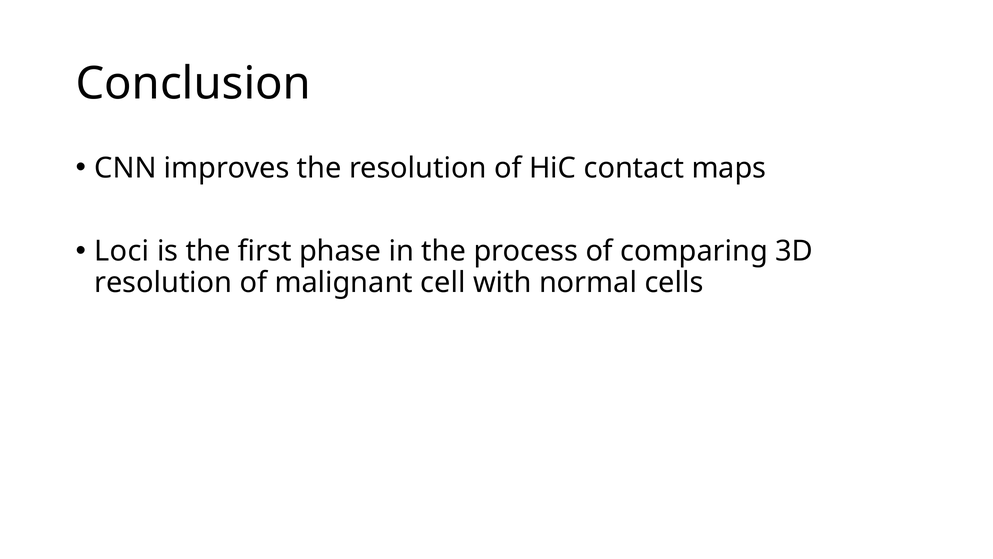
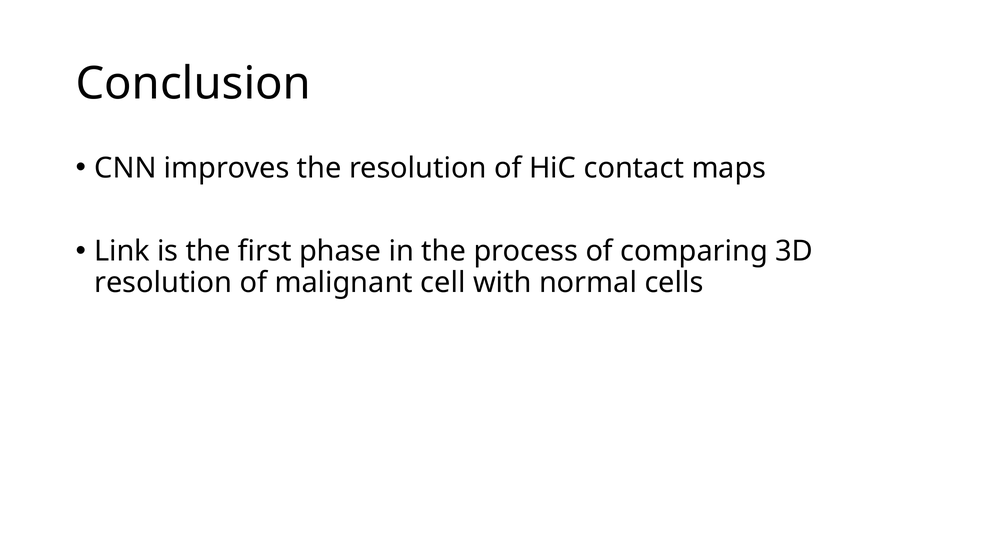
Loci: Loci -> Link (122, 251)
